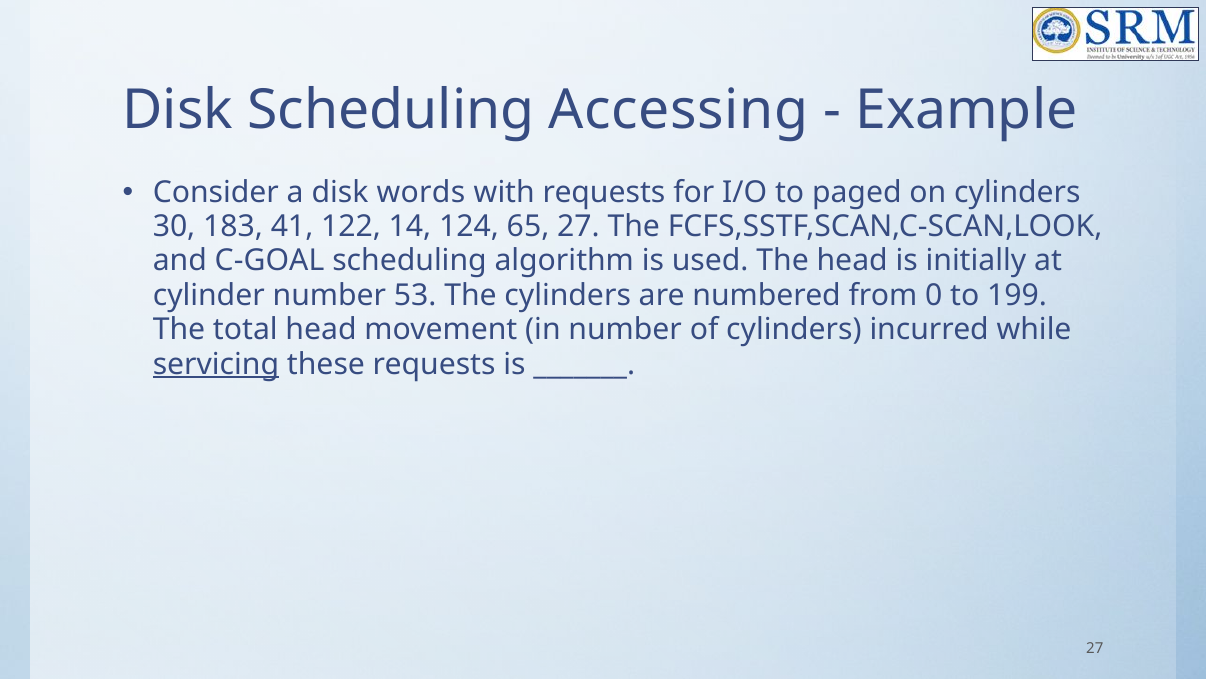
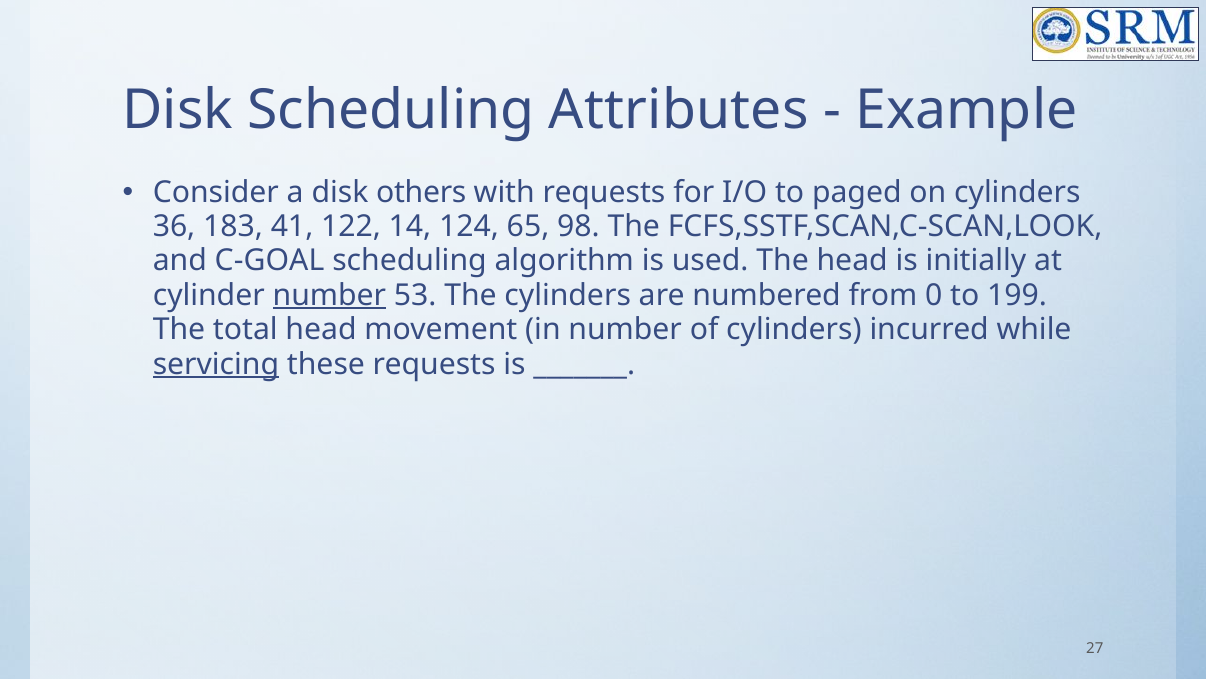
Accessing: Accessing -> Attributes (679, 110)
words: words -> others (421, 192)
30: 30 -> 36 (174, 226)
65 27: 27 -> 98 (578, 226)
number underline: none -> present (329, 295)
